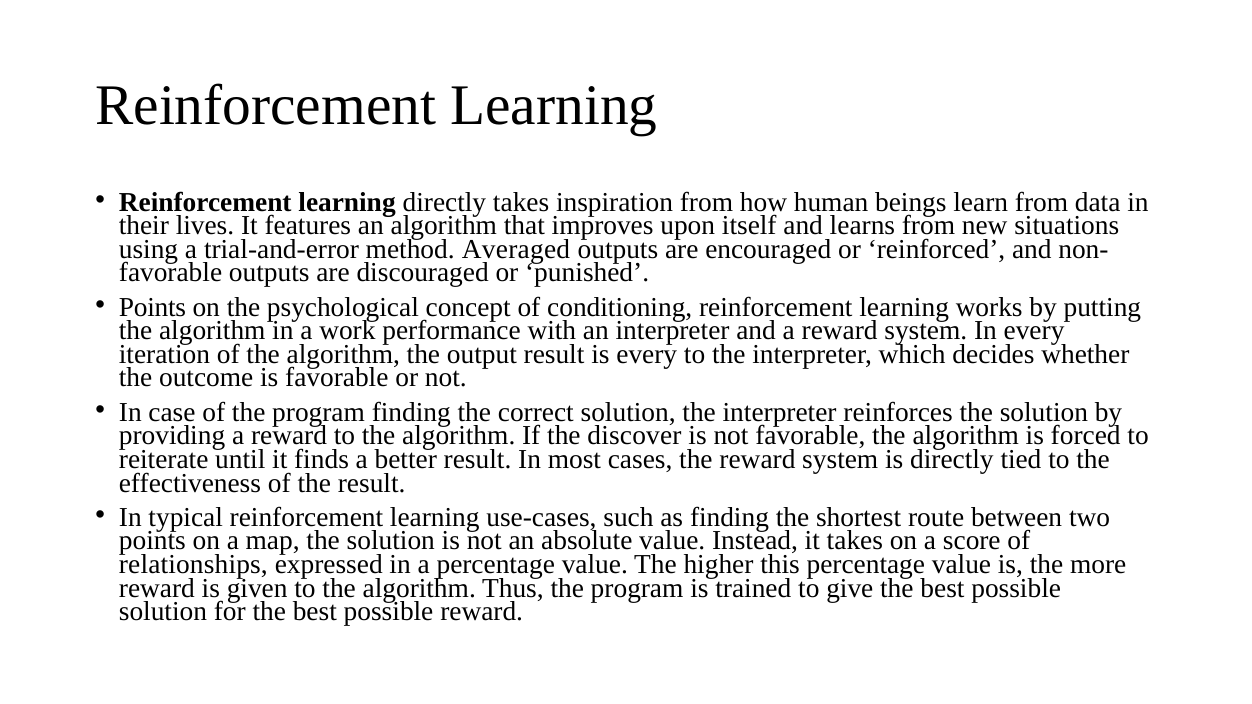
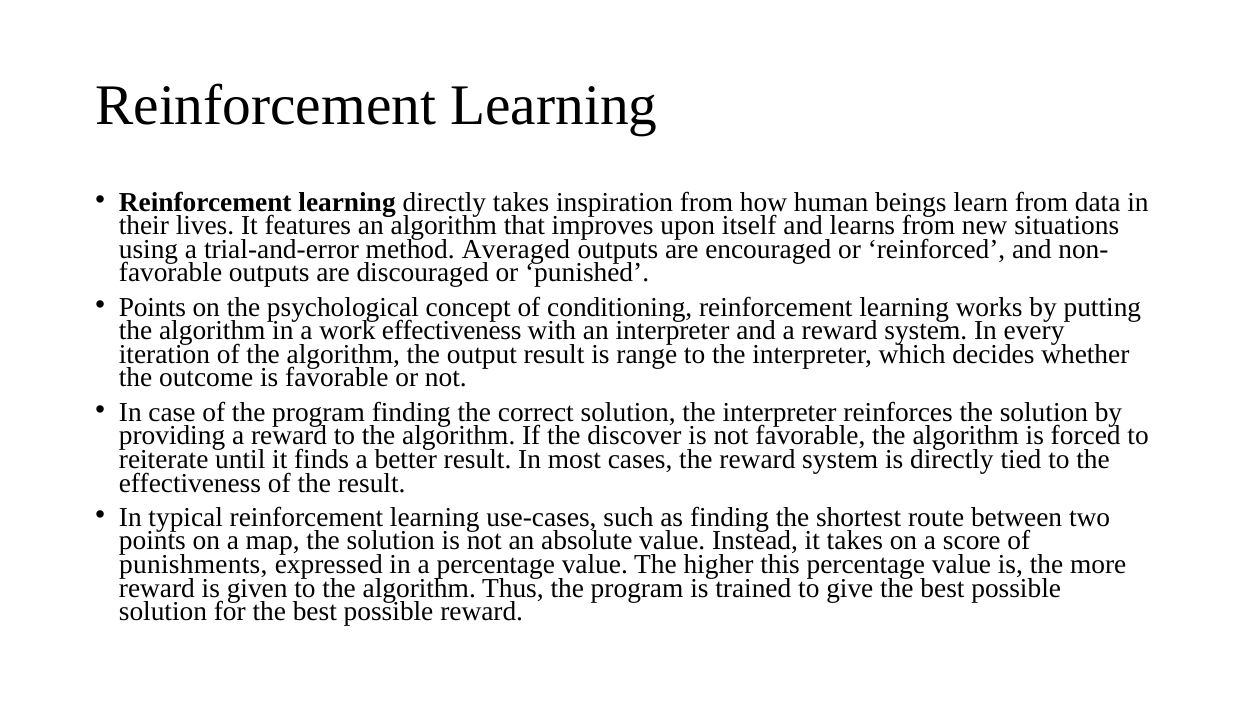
work performance: performance -> effectiveness (452, 331)
is every: every -> range (647, 354)
relationships: relationships -> punishments (193, 565)
